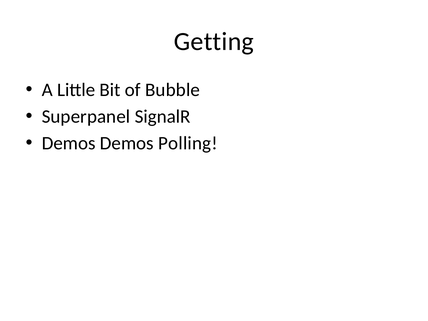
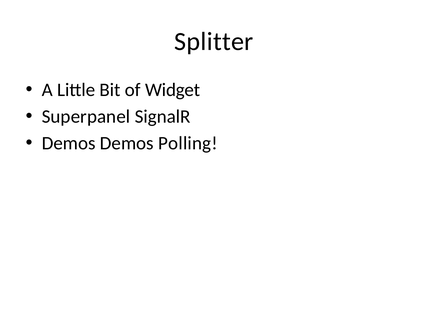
Getting: Getting -> Splitter (214, 41)
Bubble: Bubble -> Widget (173, 90)
